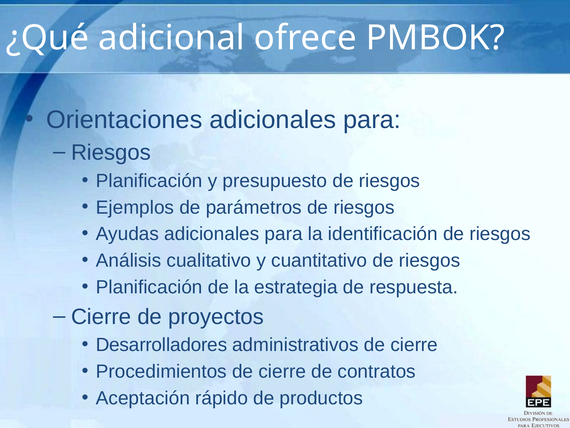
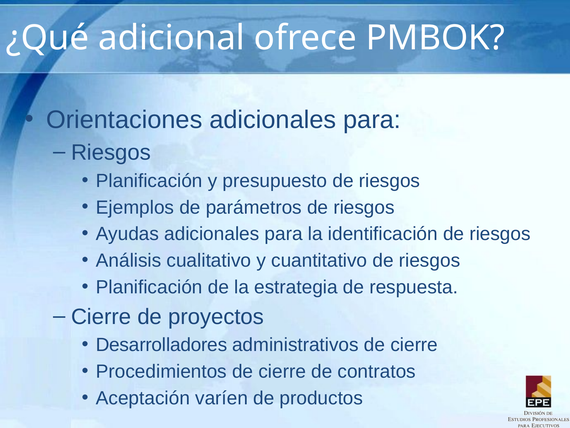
rápido: rápido -> varíen (222, 398)
